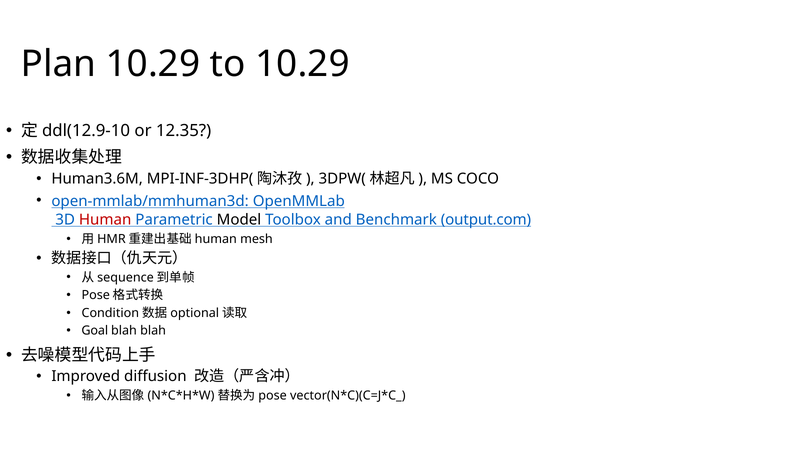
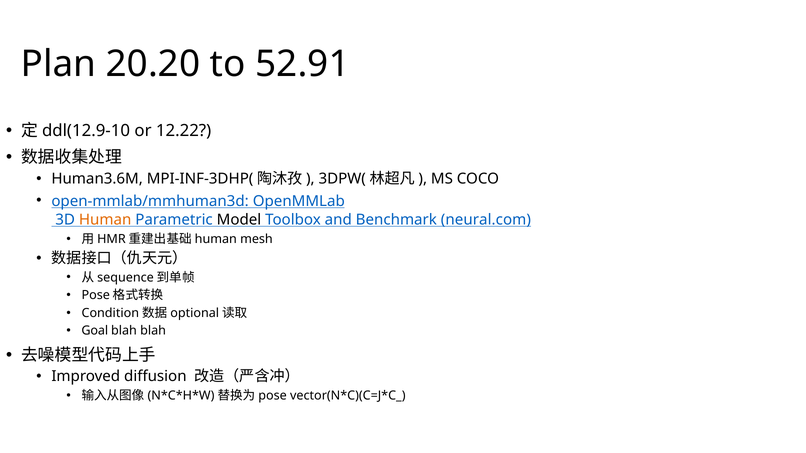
Plan 10.29: 10.29 -> 20.20 (153, 64)
to 10.29: 10.29 -> 52.91 (303, 64)
12.35: 12.35 -> 12.22 (184, 131)
Human colour: red -> orange (105, 220)
output.com: output.com -> neural.com (486, 220)
